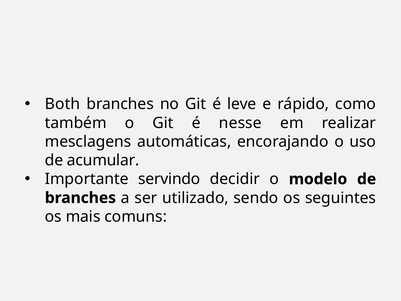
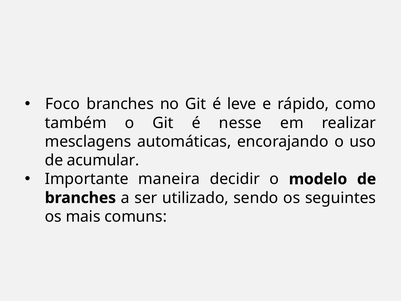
Both: Both -> Foco (63, 104)
servindo: servindo -> maneira (169, 179)
